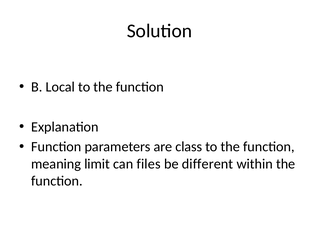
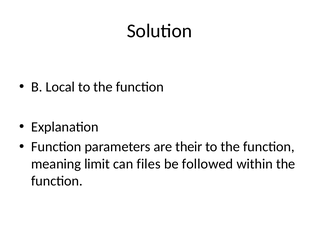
class: class -> their (189, 146)
different: different -> followed (208, 163)
